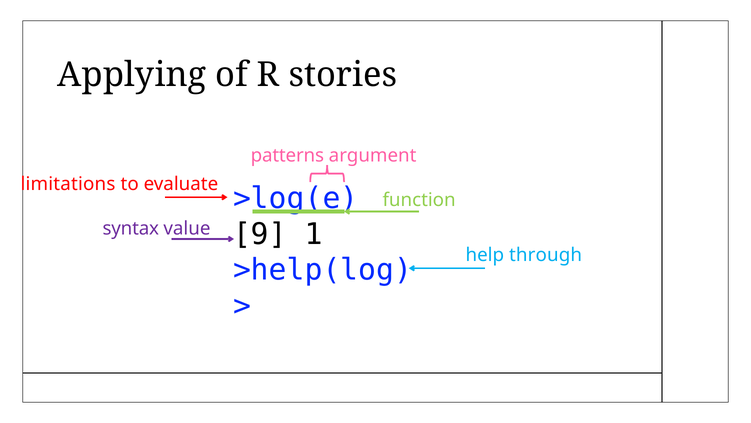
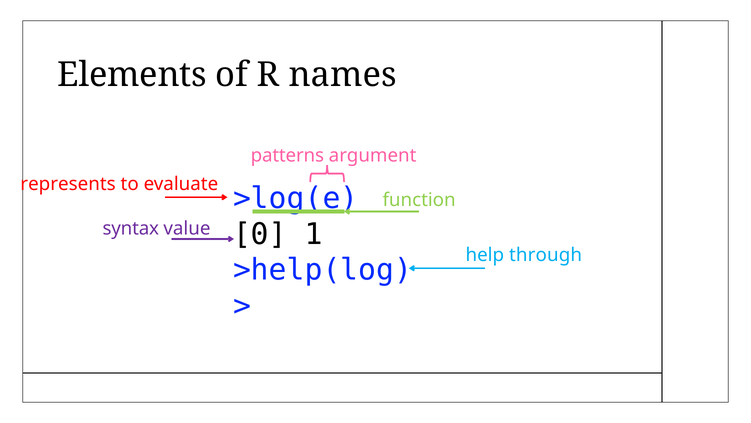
Applying: Applying -> Elements (132, 75)
stories: stories -> names (343, 75)
limitations: limitations -> represents (68, 184)
9: 9 -> 0 (260, 234)
